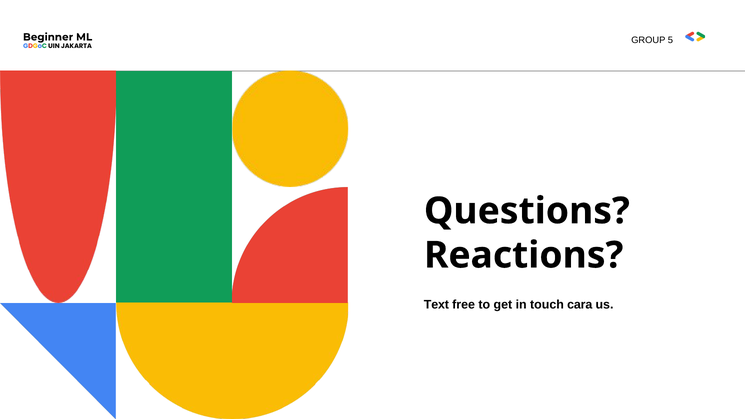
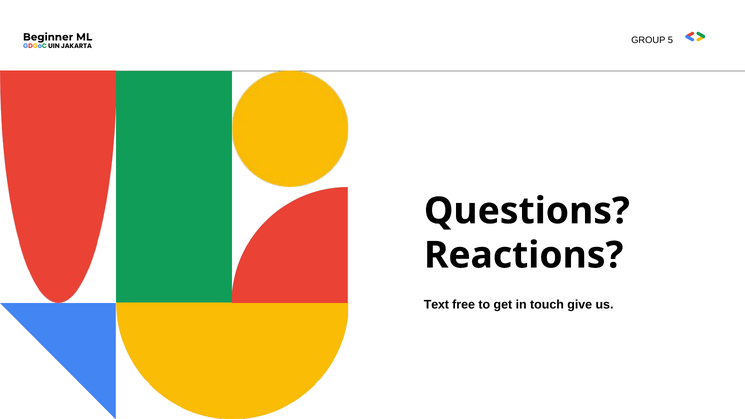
cara: cara -> give (580, 305)
